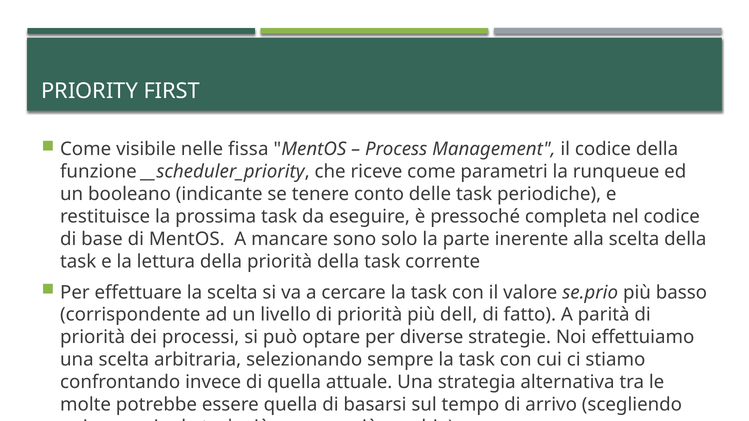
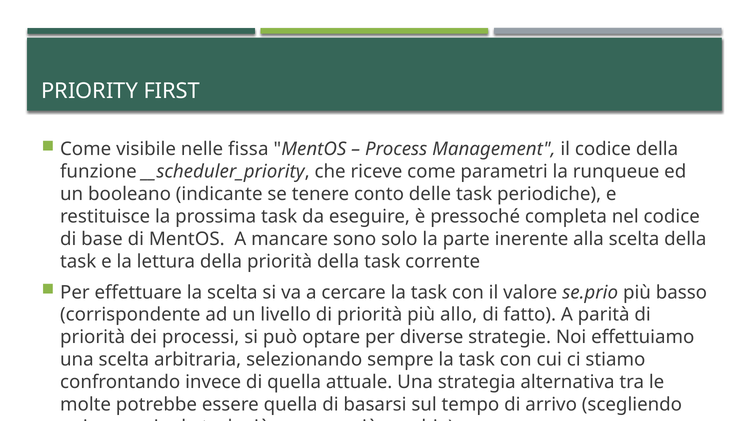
dell: dell -> allo (459, 315)
